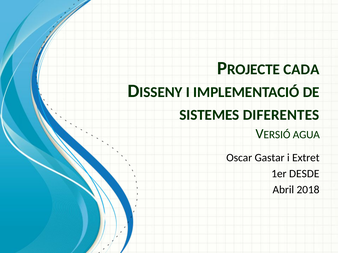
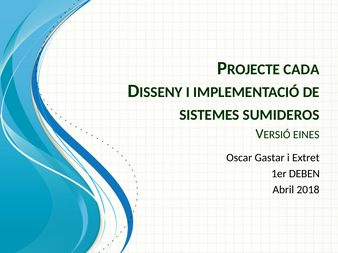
DIFERENTES: DIFERENTES -> SUMIDEROS (281, 115)
AGUA: AGUA -> EINES (306, 135)
DESDE: DESDE -> DEBEN (304, 174)
